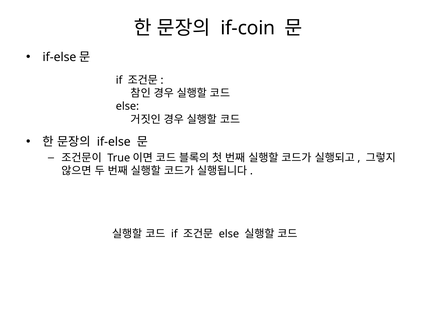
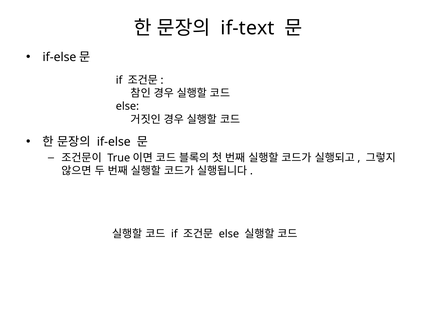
if-coin: if-coin -> if-text (248, 28)
